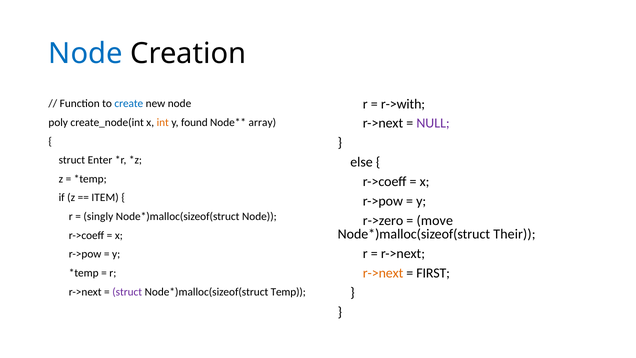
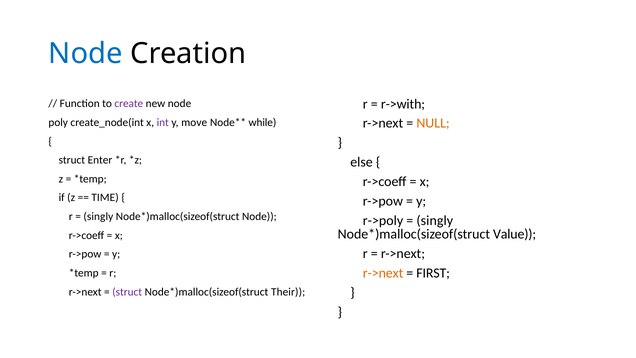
create colour: blue -> purple (129, 104)
NULL colour: purple -> orange (433, 123)
int colour: orange -> purple (163, 122)
found: found -> move (194, 122)
array: array -> while (262, 122)
ITEM: ITEM -> TIME (105, 198)
r->zero: r->zero -> r->poly (383, 221)
move: move -> singly (435, 221)
Their: Their -> Value (515, 234)
Temp: Temp -> Their (288, 292)
